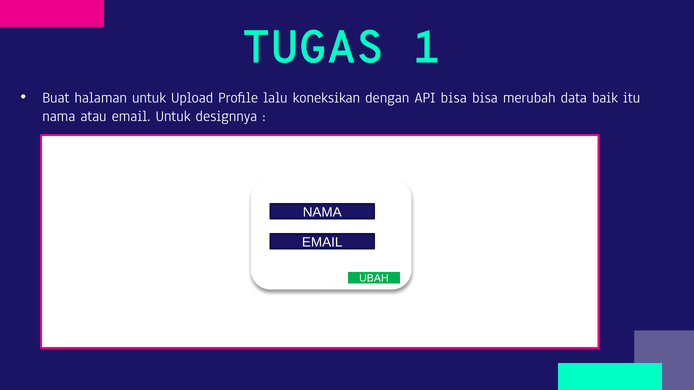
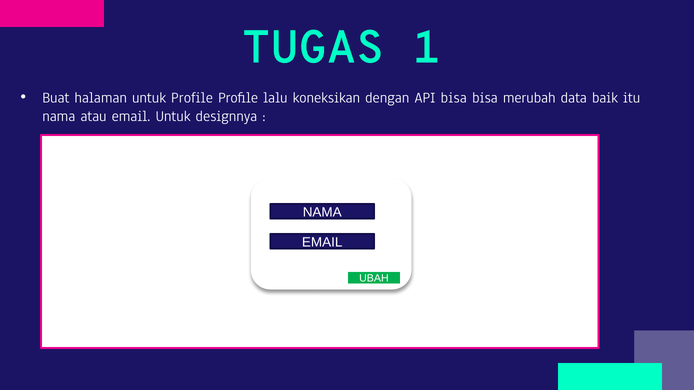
untuk Upload: Upload -> Profile (192, 98)
